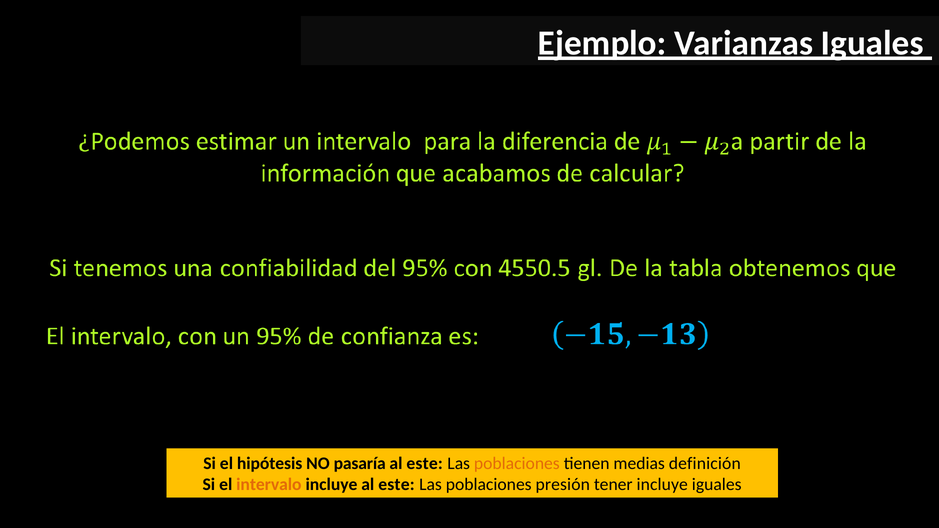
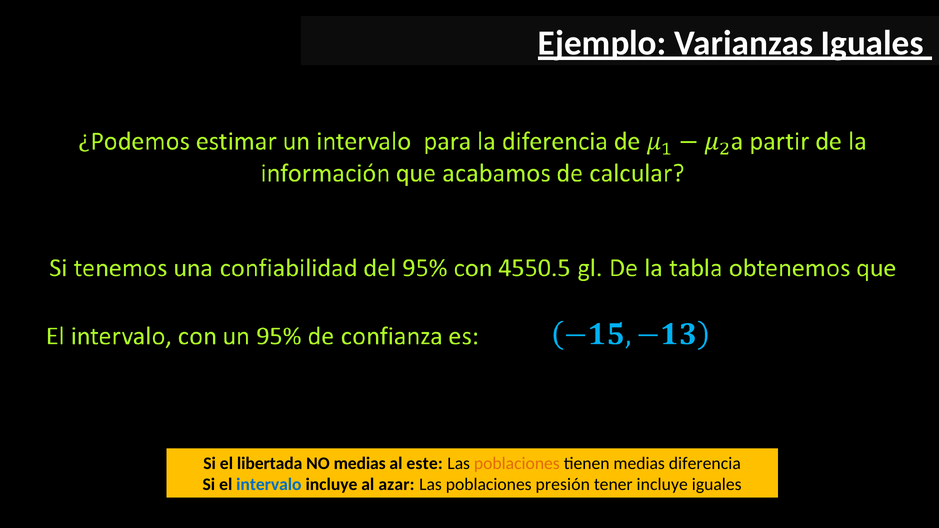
hipótesis: hipótesis -> libertada (270, 464)
NO pasaría: pasaría -> medias (360, 464)
definición: definición -> diferencia (705, 464)
intervalo colour: orange -> blue (269, 485)
incluye al este: este -> azar (396, 485)
